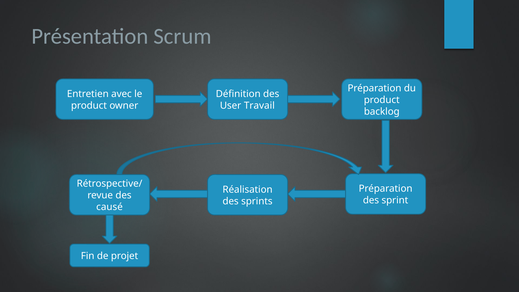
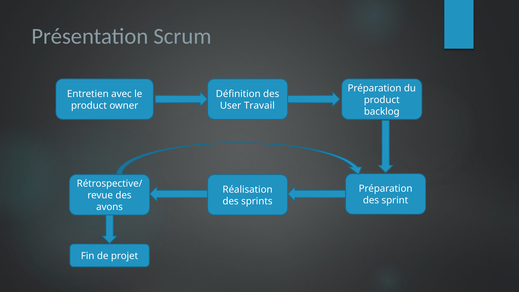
causé: causé -> avons (110, 207)
